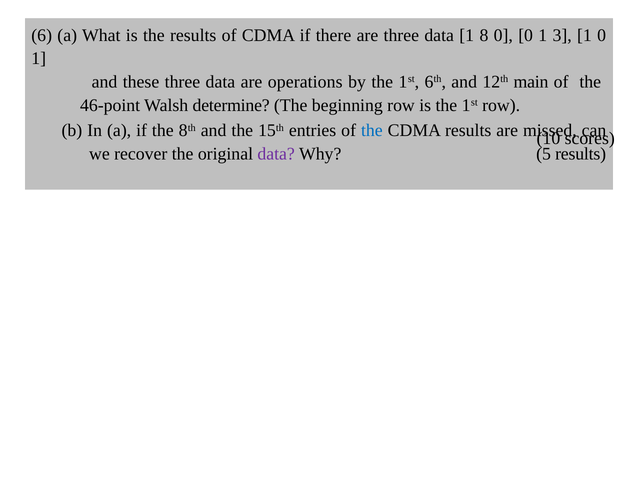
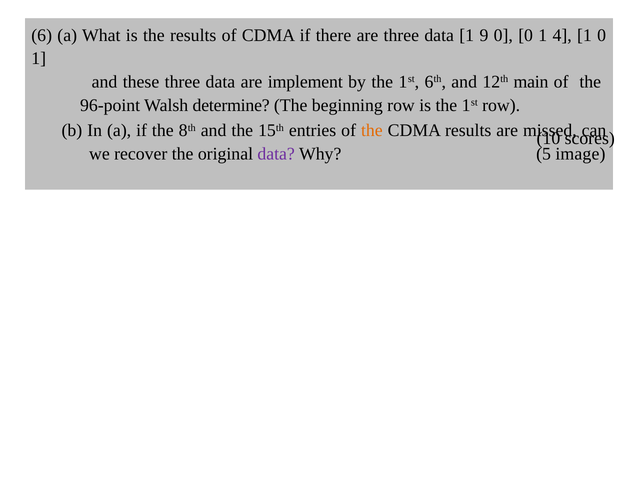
8: 8 -> 9 (484, 35)
3: 3 -> 4 (562, 35)
operations: operations -> implement (305, 82)
46-point: 46-point -> 96-point (110, 105)
the colour: blue -> orange (372, 131)
5 results: results -> image (580, 154)
